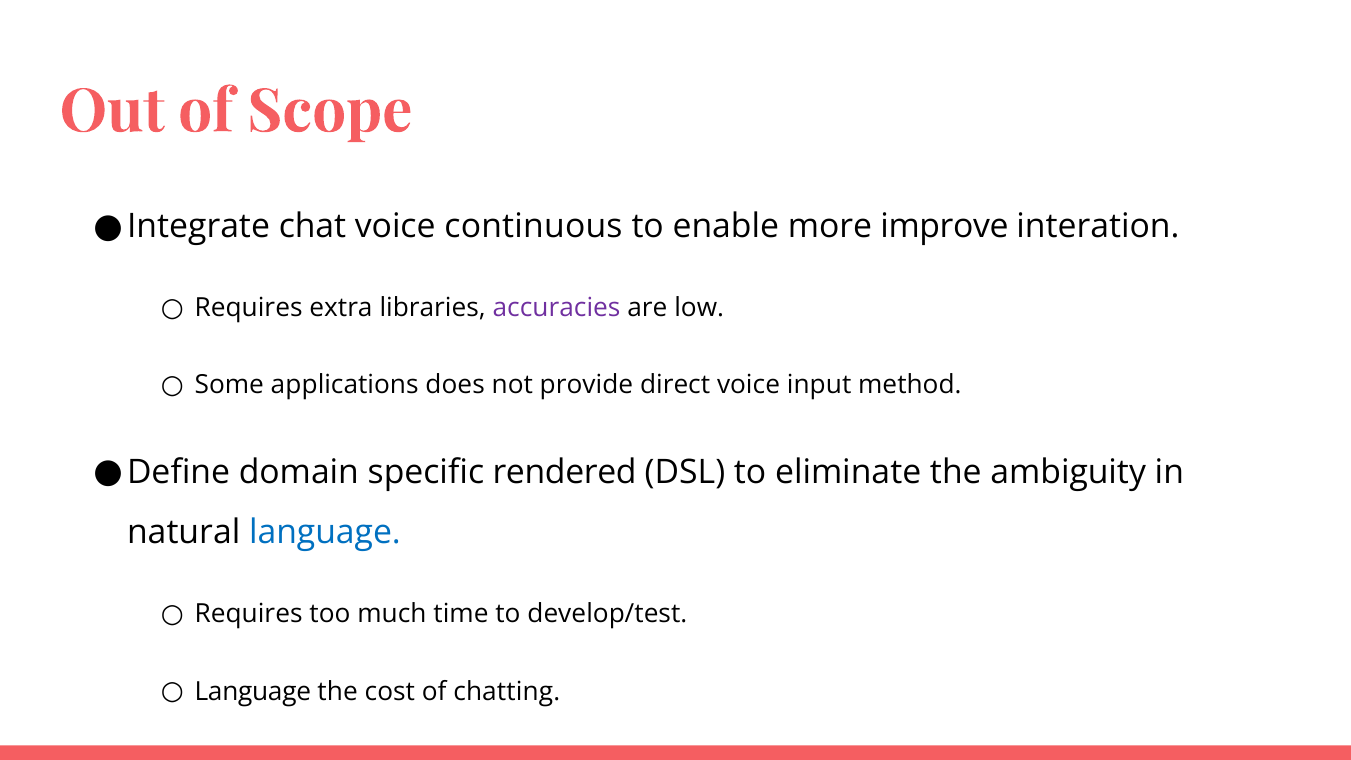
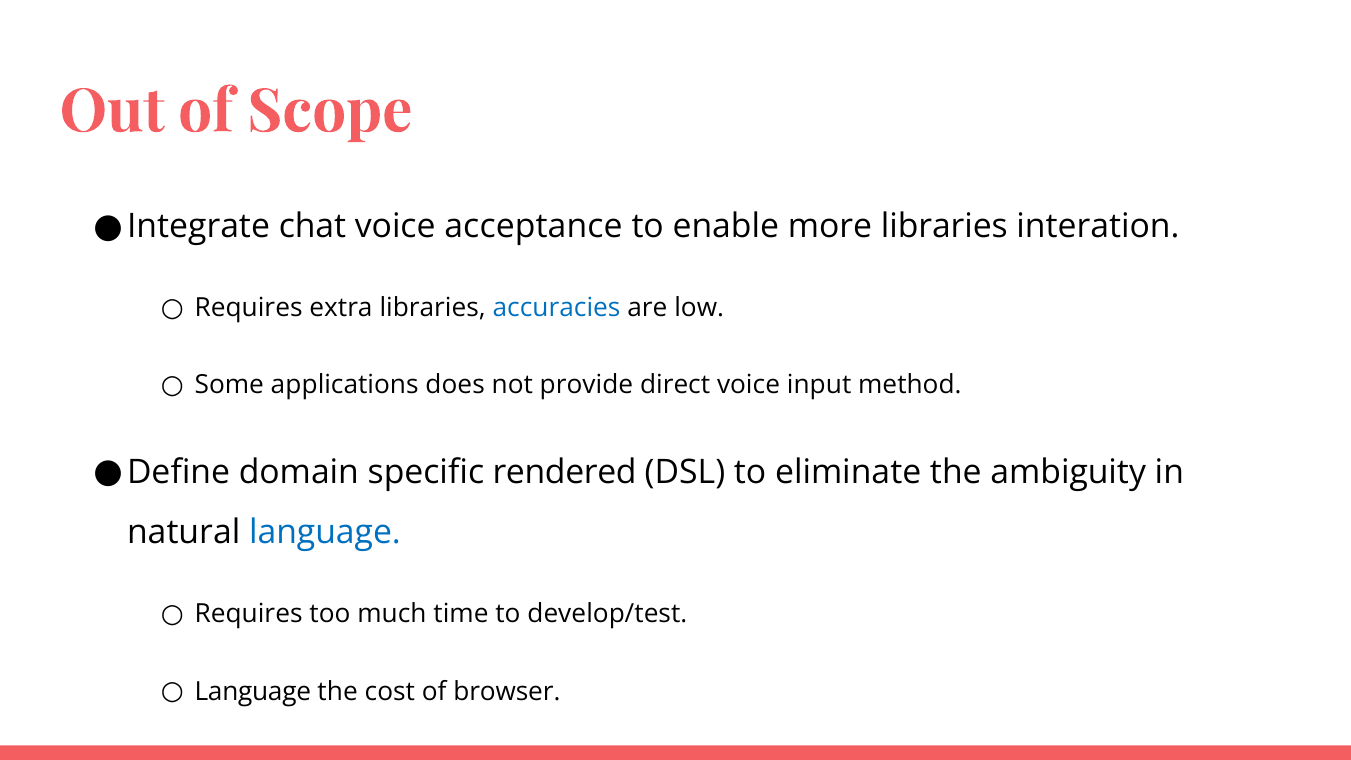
continuous: continuous -> acceptance (534, 227)
more improve: improve -> libraries (944, 227)
accuracies colour: purple -> blue (557, 308)
chatting: chatting -> browser (507, 691)
